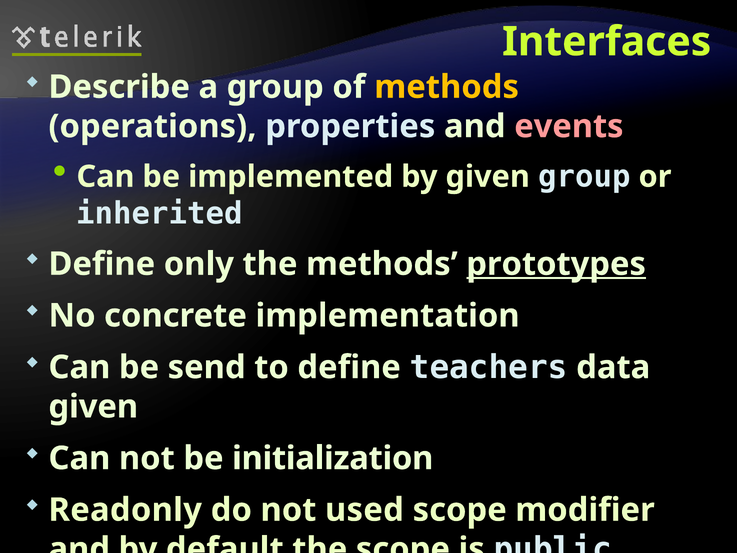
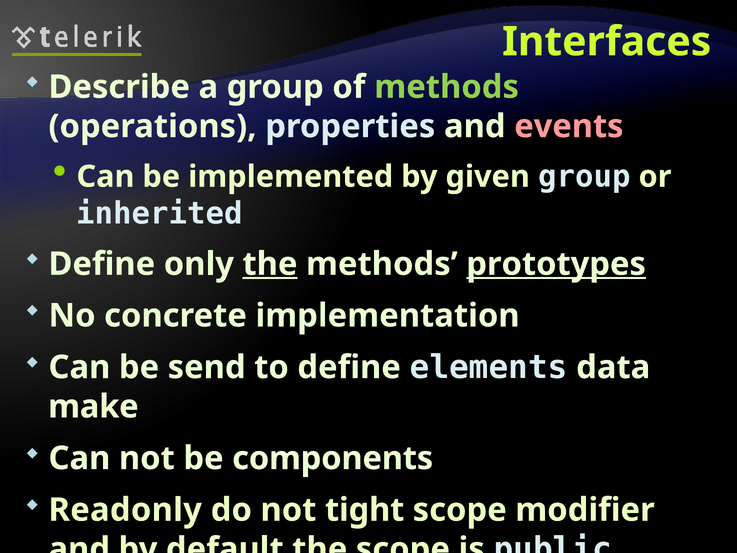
methods colour: yellow -> light green (447, 87)
the underline: none -> present (270, 264)
teachers: teachers -> elements (489, 367)
given: given -> make (93, 406)
initialization: initialization -> components (333, 458)
used: used -> tight (365, 510)
